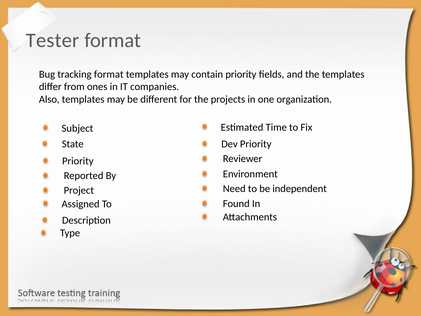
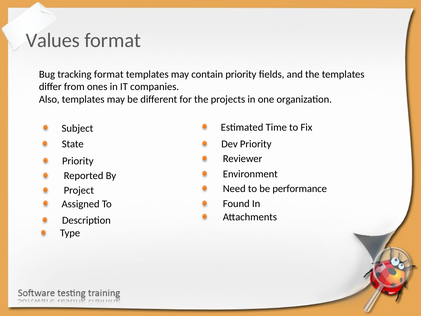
Tester: Tester -> Values (53, 40)
independent: independent -> performance (300, 188)
